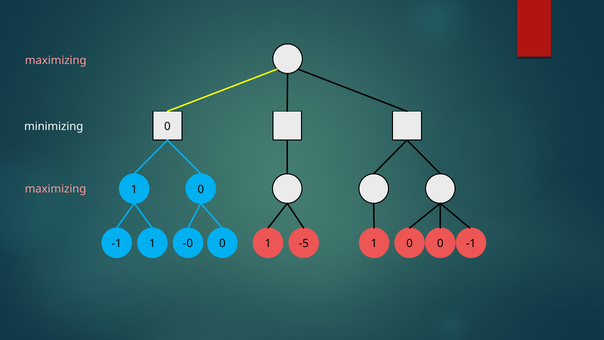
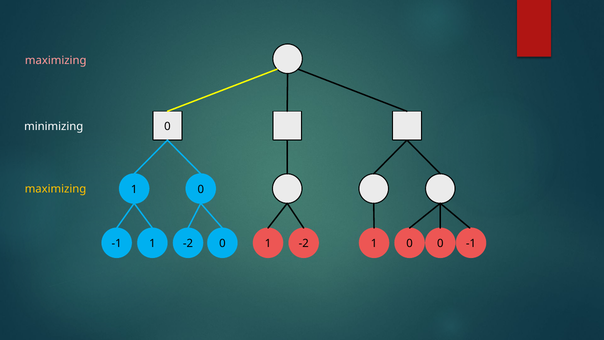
maximizing colour: pink -> yellow (56, 189)
-1 1 -0: -0 -> -2 (188, 243)
0 1 -5: -5 -> -2 (304, 243)
